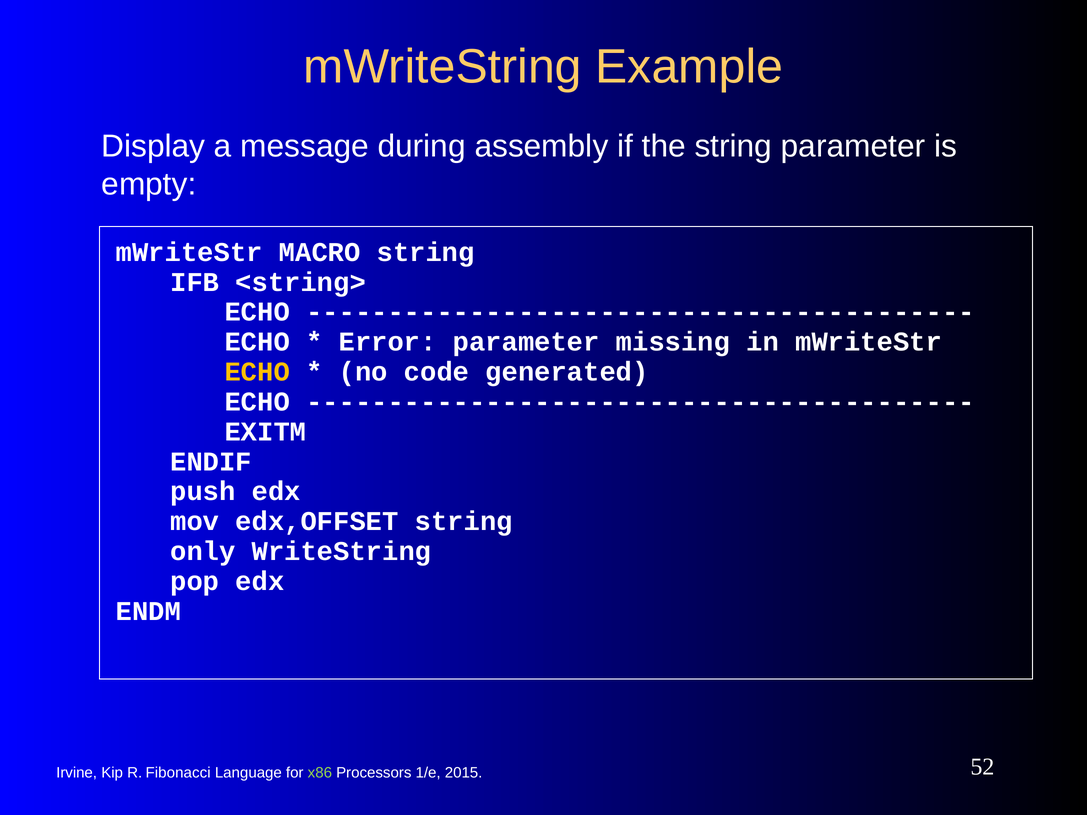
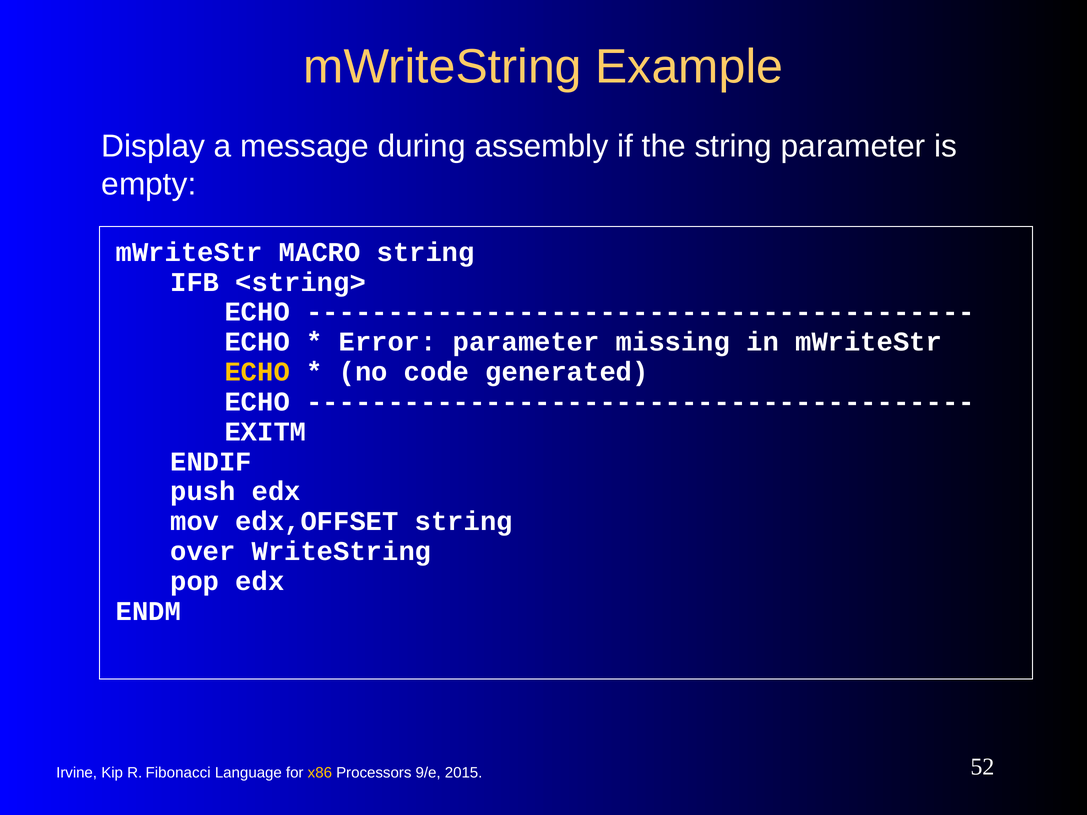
only: only -> over (203, 551)
x86 colour: light green -> yellow (320, 773)
1/e: 1/e -> 9/e (428, 773)
